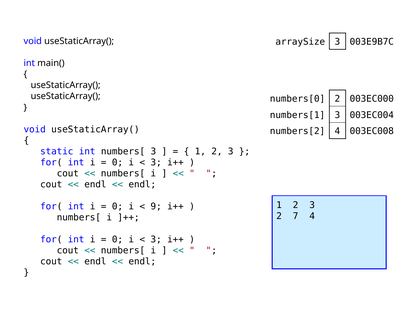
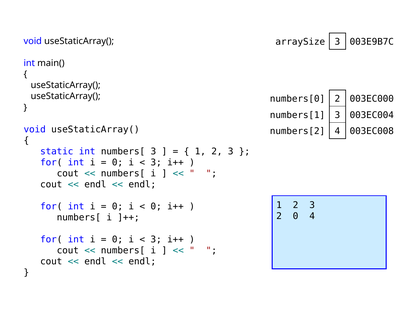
9: 9 -> 0 (156, 207)
2 7: 7 -> 0 (296, 216)
